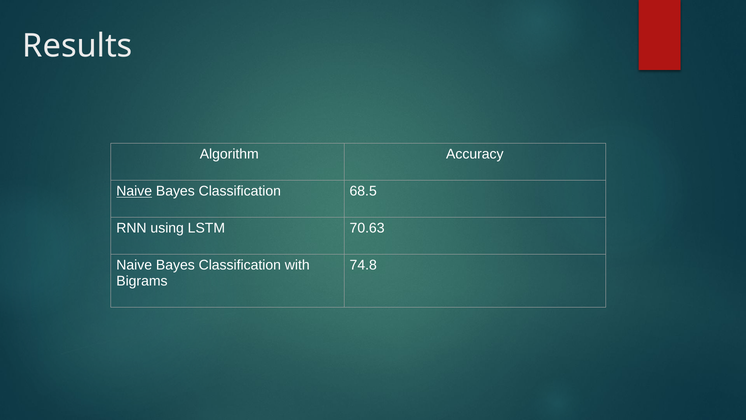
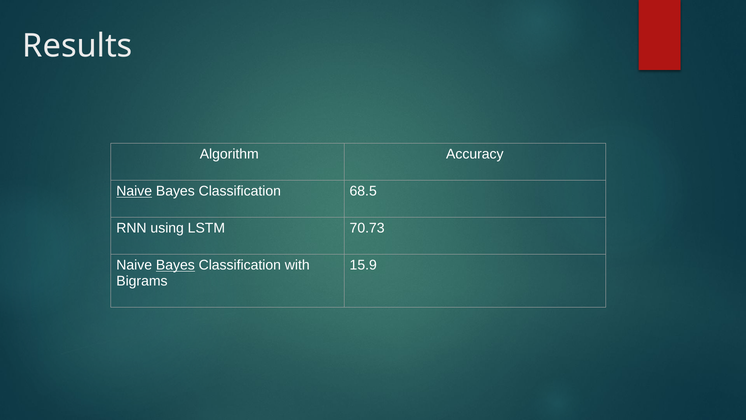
70.63: 70.63 -> 70.73 (367, 228)
Bayes underline: none -> present (175, 265)
74.8: 74.8 -> 15.9 (363, 265)
